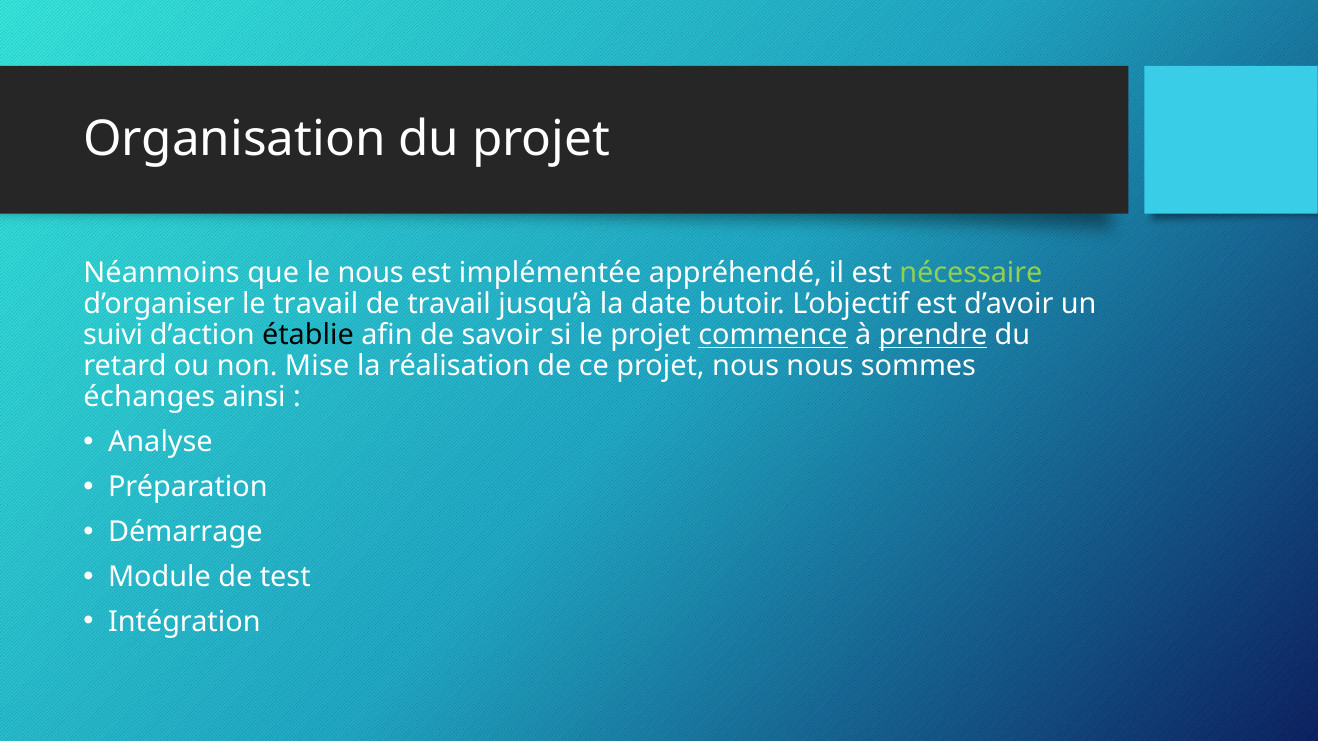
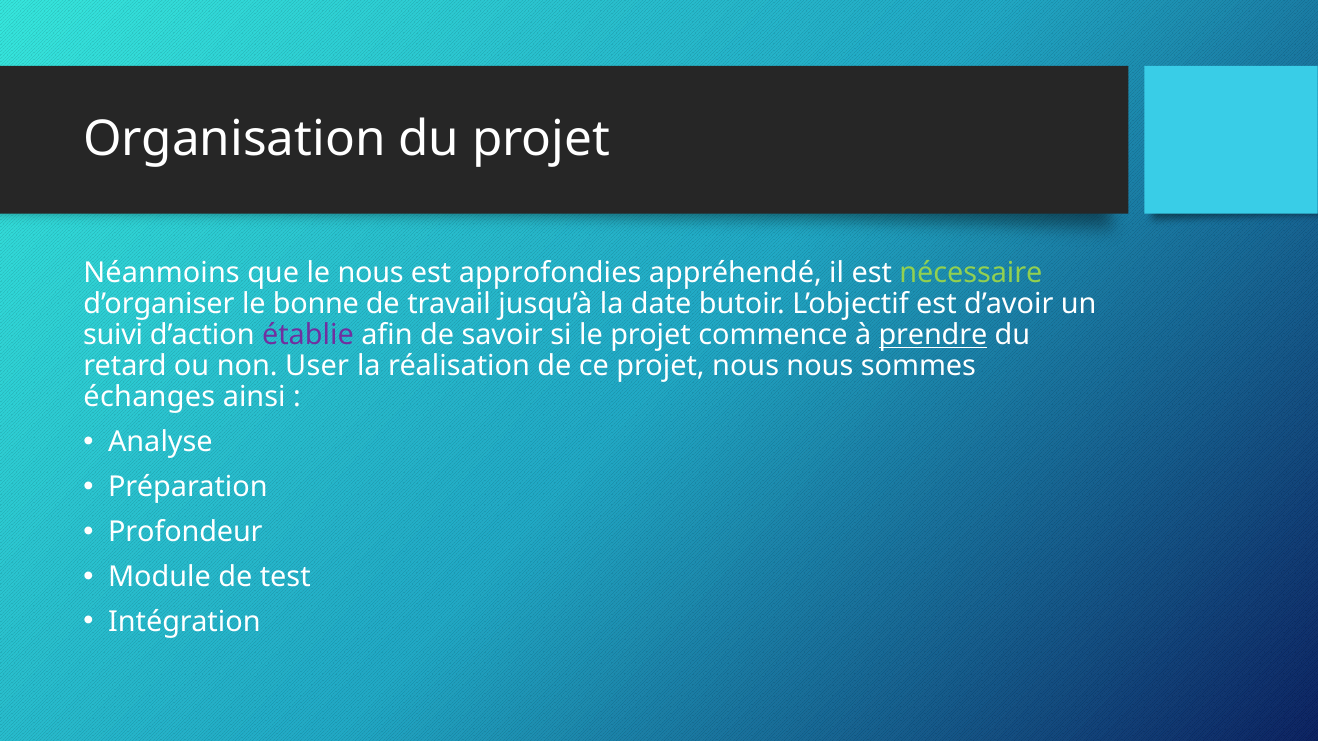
implémentée: implémentée -> approfondies (550, 273)
le travail: travail -> bonne (316, 304)
établie colour: black -> purple (308, 335)
commence underline: present -> none (773, 335)
Mise: Mise -> User (317, 366)
Démarrage: Démarrage -> Profondeur (185, 532)
